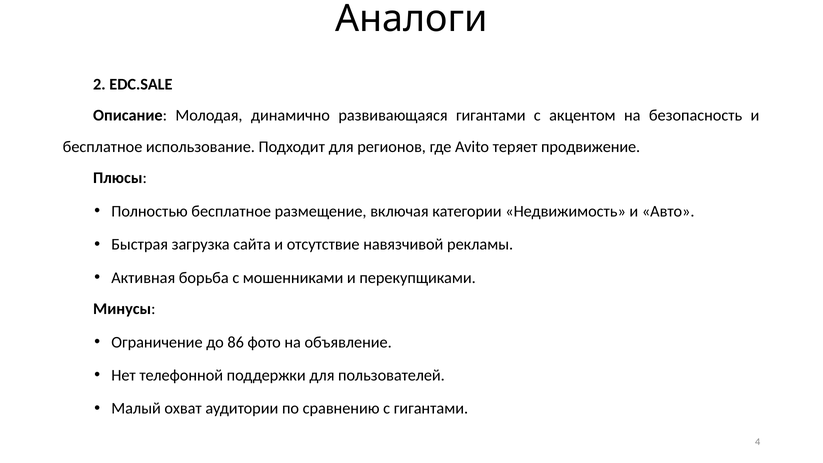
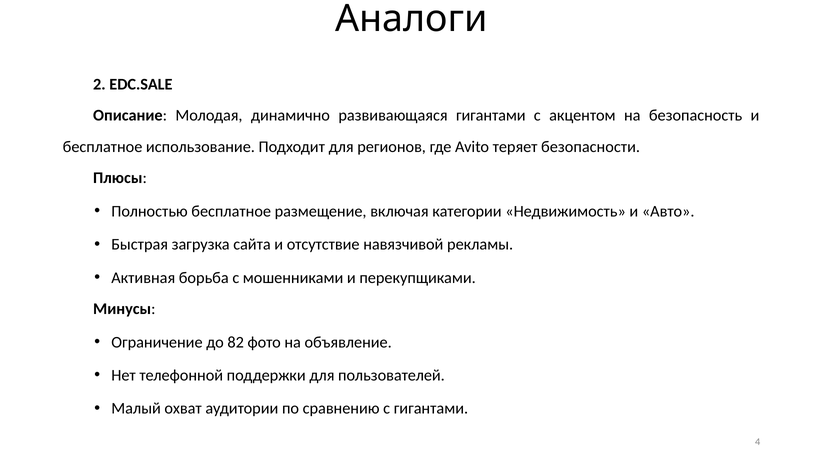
продвижение: продвижение -> безопасности (591, 147)
86: 86 -> 82 (236, 342)
